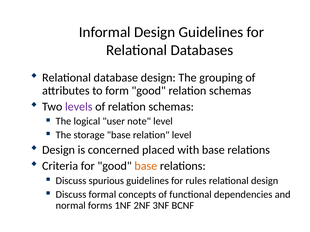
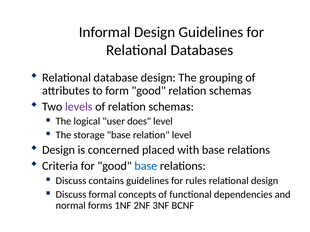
note: note -> does (139, 121)
base colour: orange -> blue (146, 166)
spurious: spurious -> contains (106, 181)
